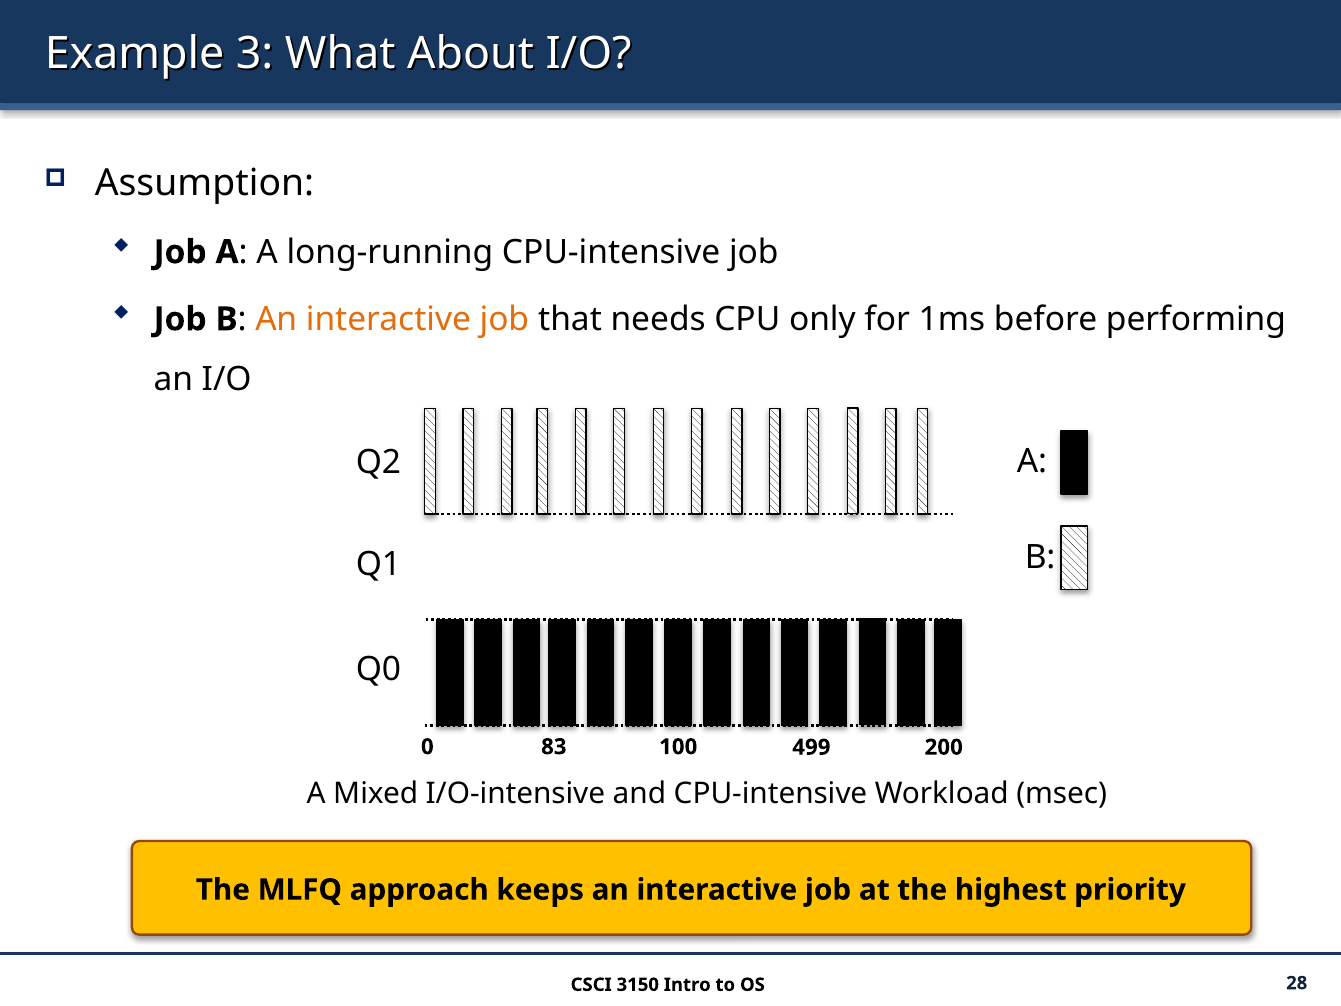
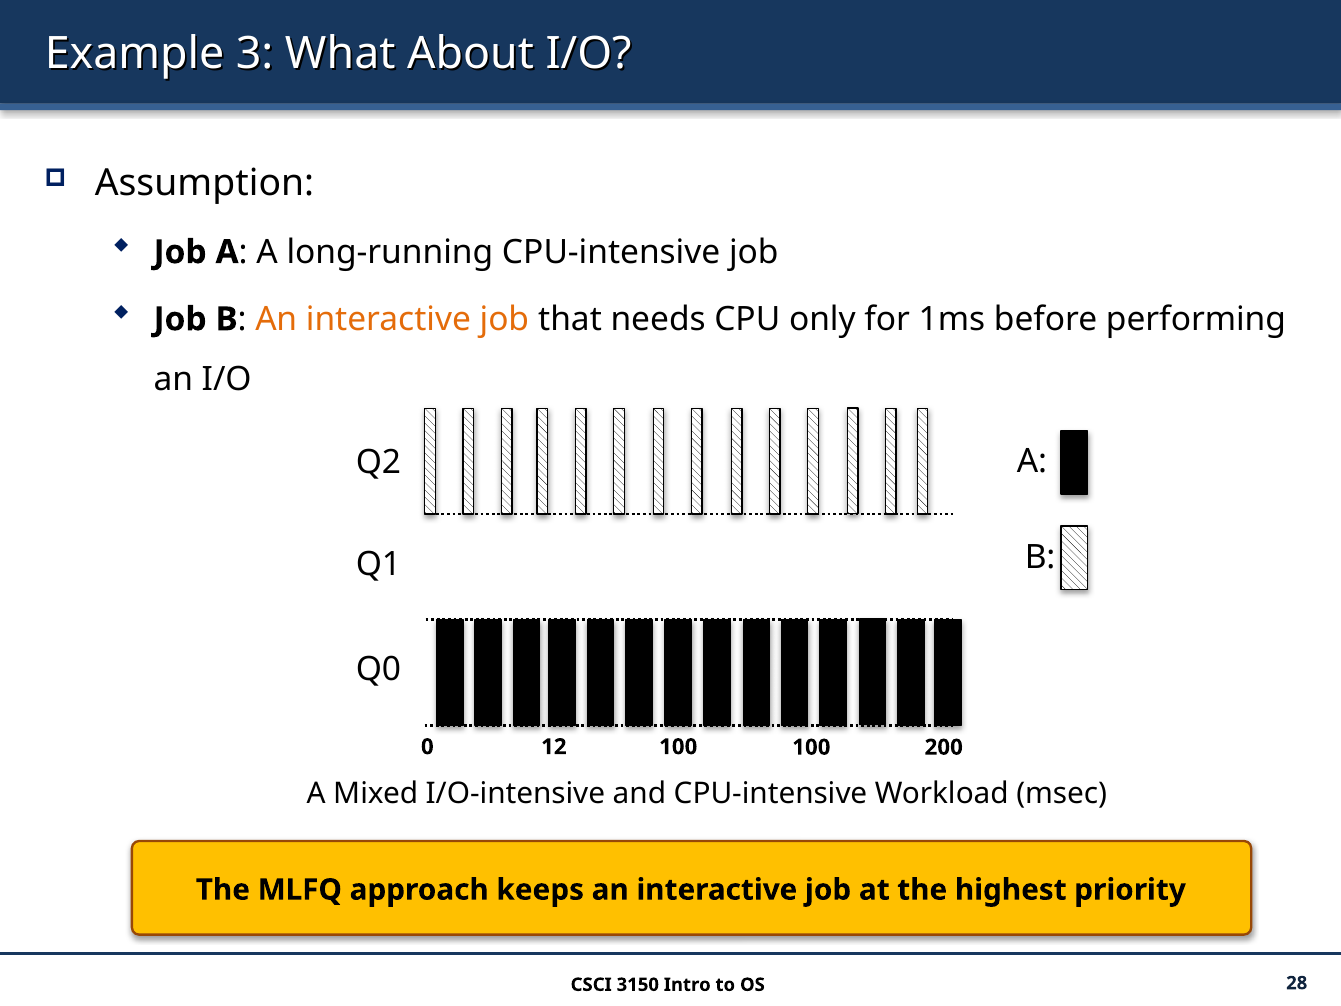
83: 83 -> 12 (554, 747)
100 499: 499 -> 100 (811, 747)
